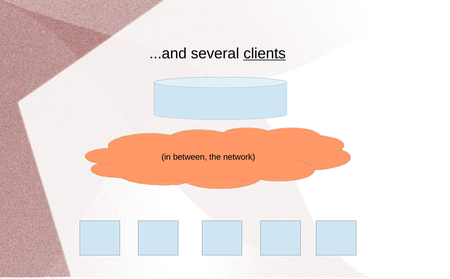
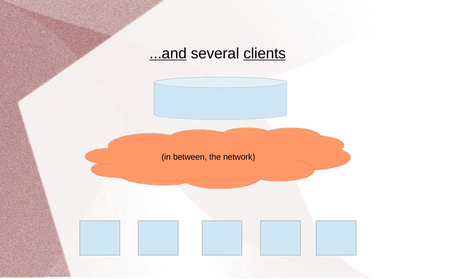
...and underline: none -> present (168, 54)
